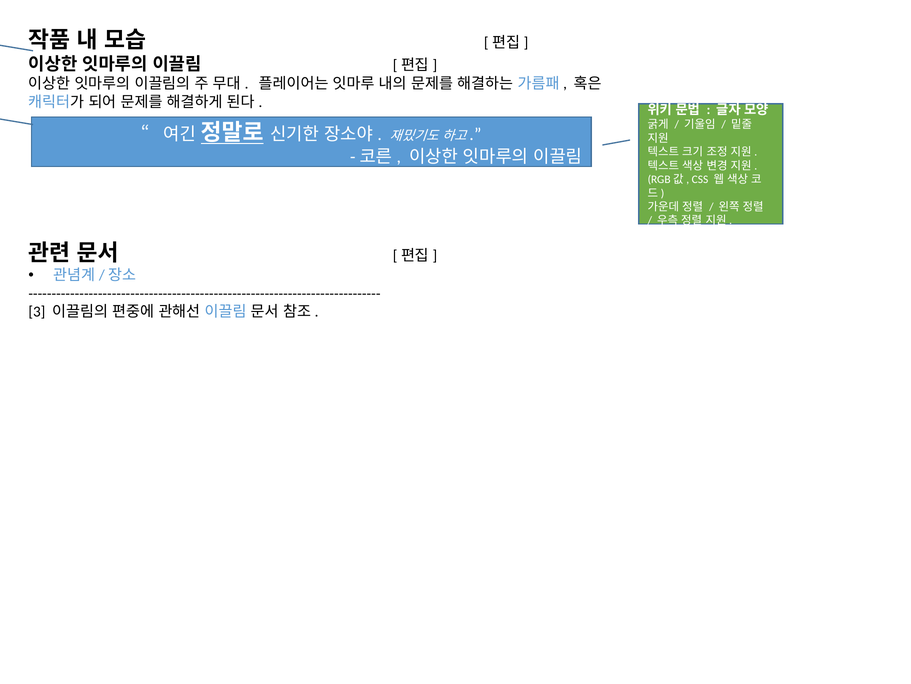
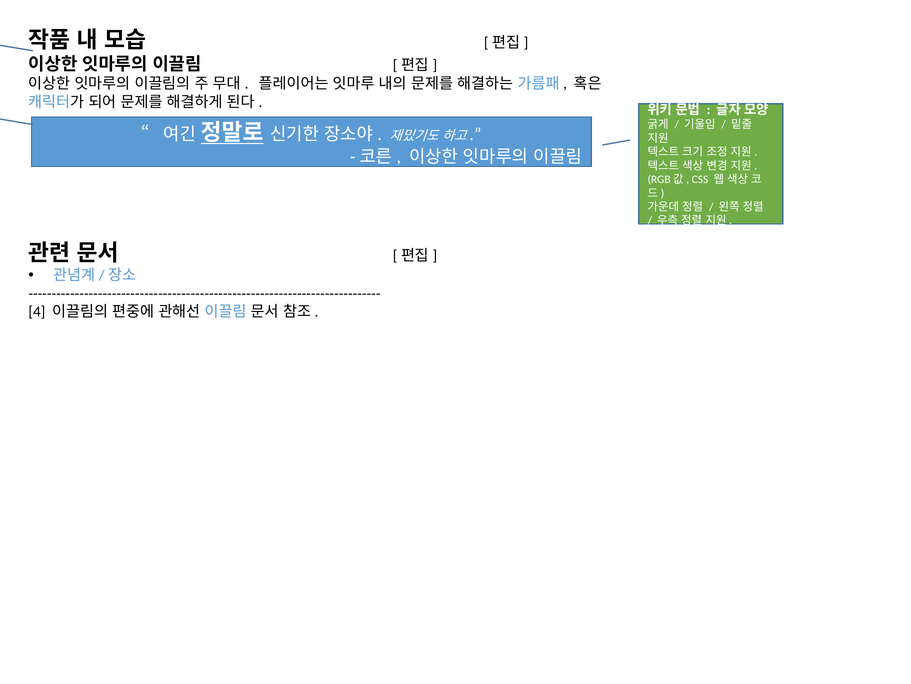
3: 3 -> 4 (37, 312)
